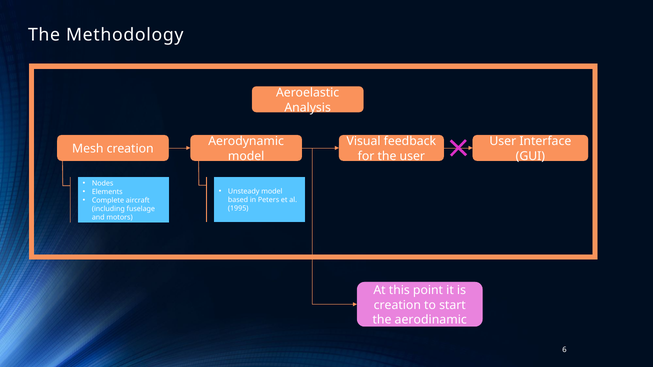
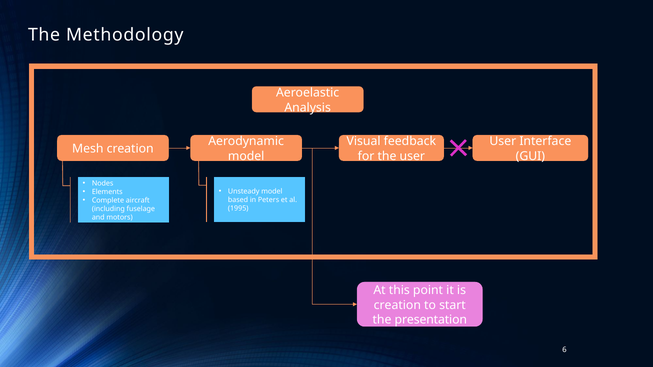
aerodinamic: aerodinamic -> presentation (431, 320)
